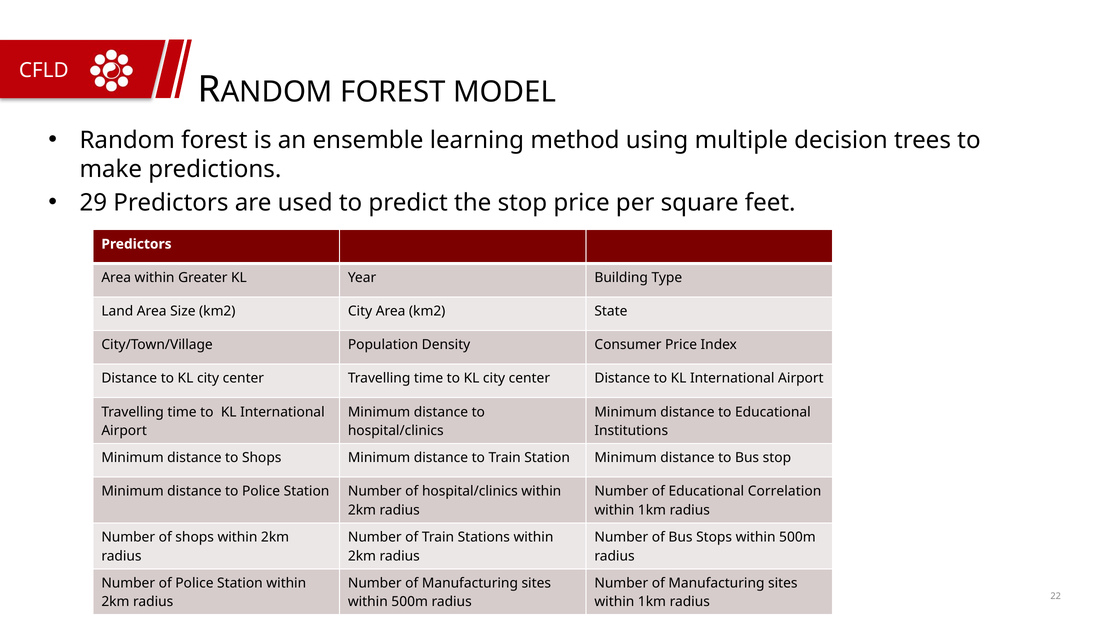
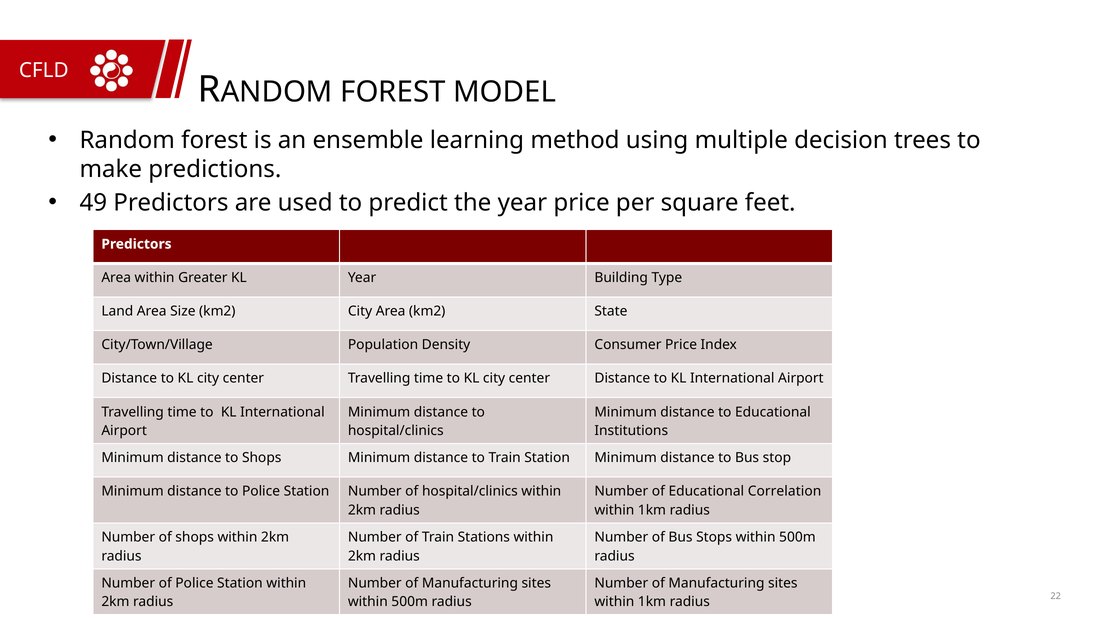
29: 29 -> 49 (93, 203)
the stop: stop -> year (522, 203)
